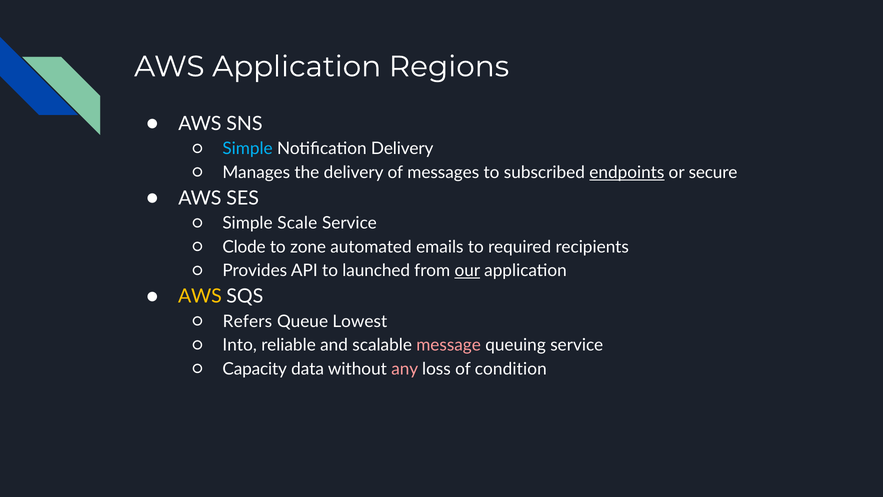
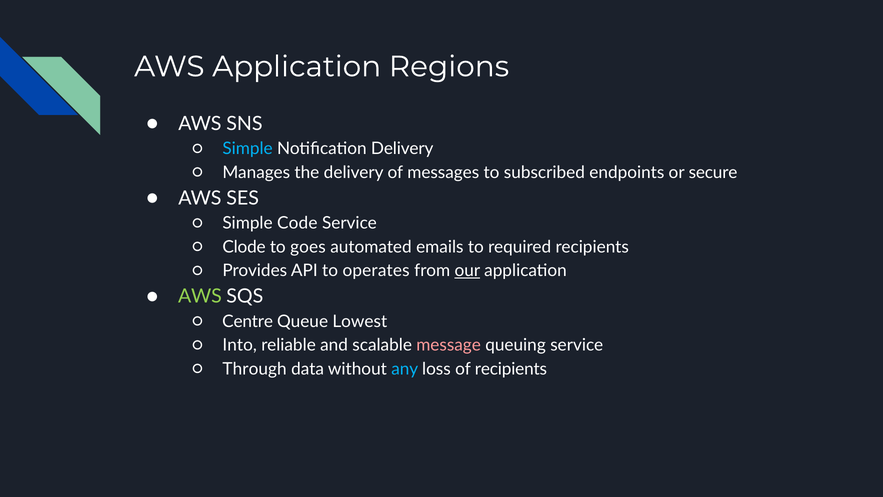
endpoints underline: present -> none (627, 172)
Scale: Scale -> Code (297, 223)
zone: zone -> goes (308, 247)
launched: launched -> operates (376, 271)
AWS colour: yellow -> light green (200, 296)
Refers: Refers -> Centre (248, 321)
Capacity: Capacity -> Through (255, 369)
any colour: pink -> light blue (405, 369)
of condition: condition -> recipients (511, 369)
